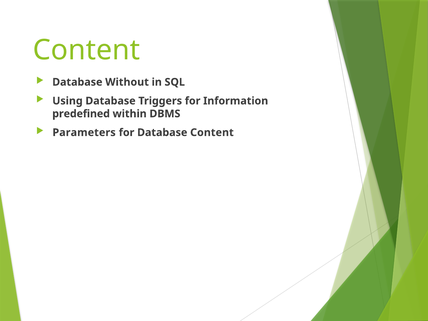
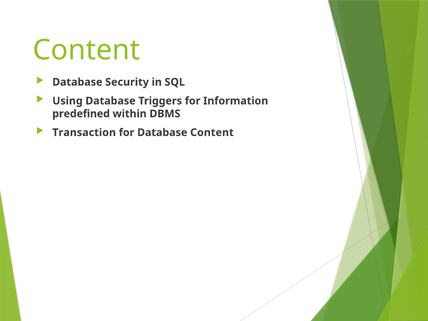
Without: Without -> Security (127, 82)
Parameters: Parameters -> Transaction (84, 133)
